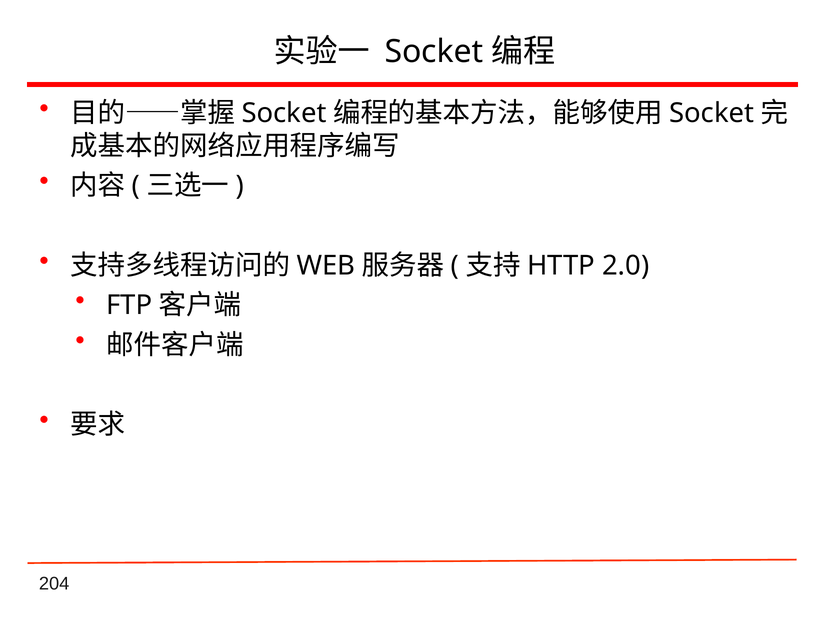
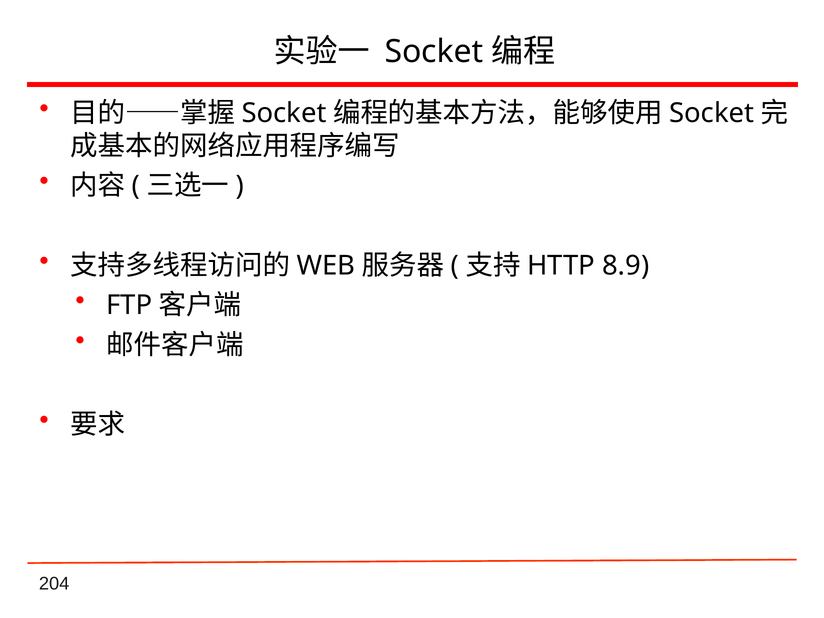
2.0: 2.0 -> 8.9 (626, 266)
